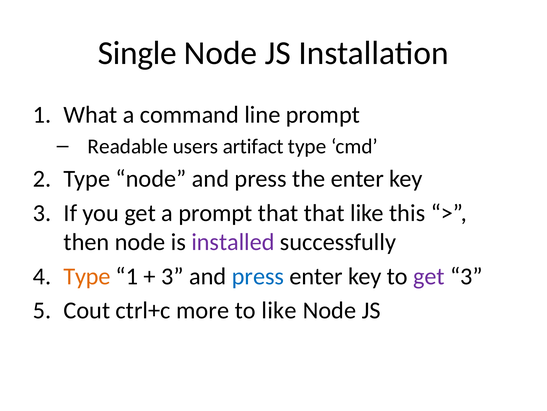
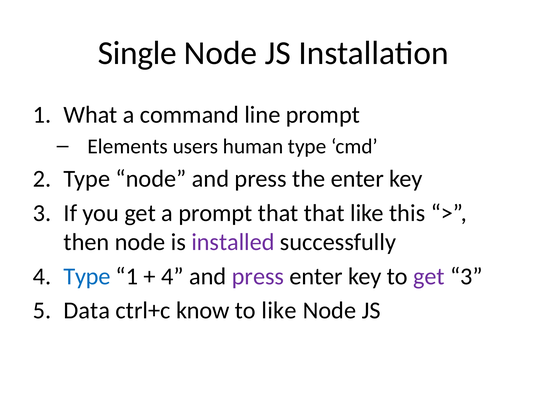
Readable: Readable -> Elements (128, 146)
artifact: artifact -> human (253, 146)
Type colour: orange -> blue (87, 276)
3: 3 -> 4 (173, 276)
press colour: blue -> purple (258, 276)
Cout: Cout -> Data (87, 310)
more: more -> know (203, 310)
